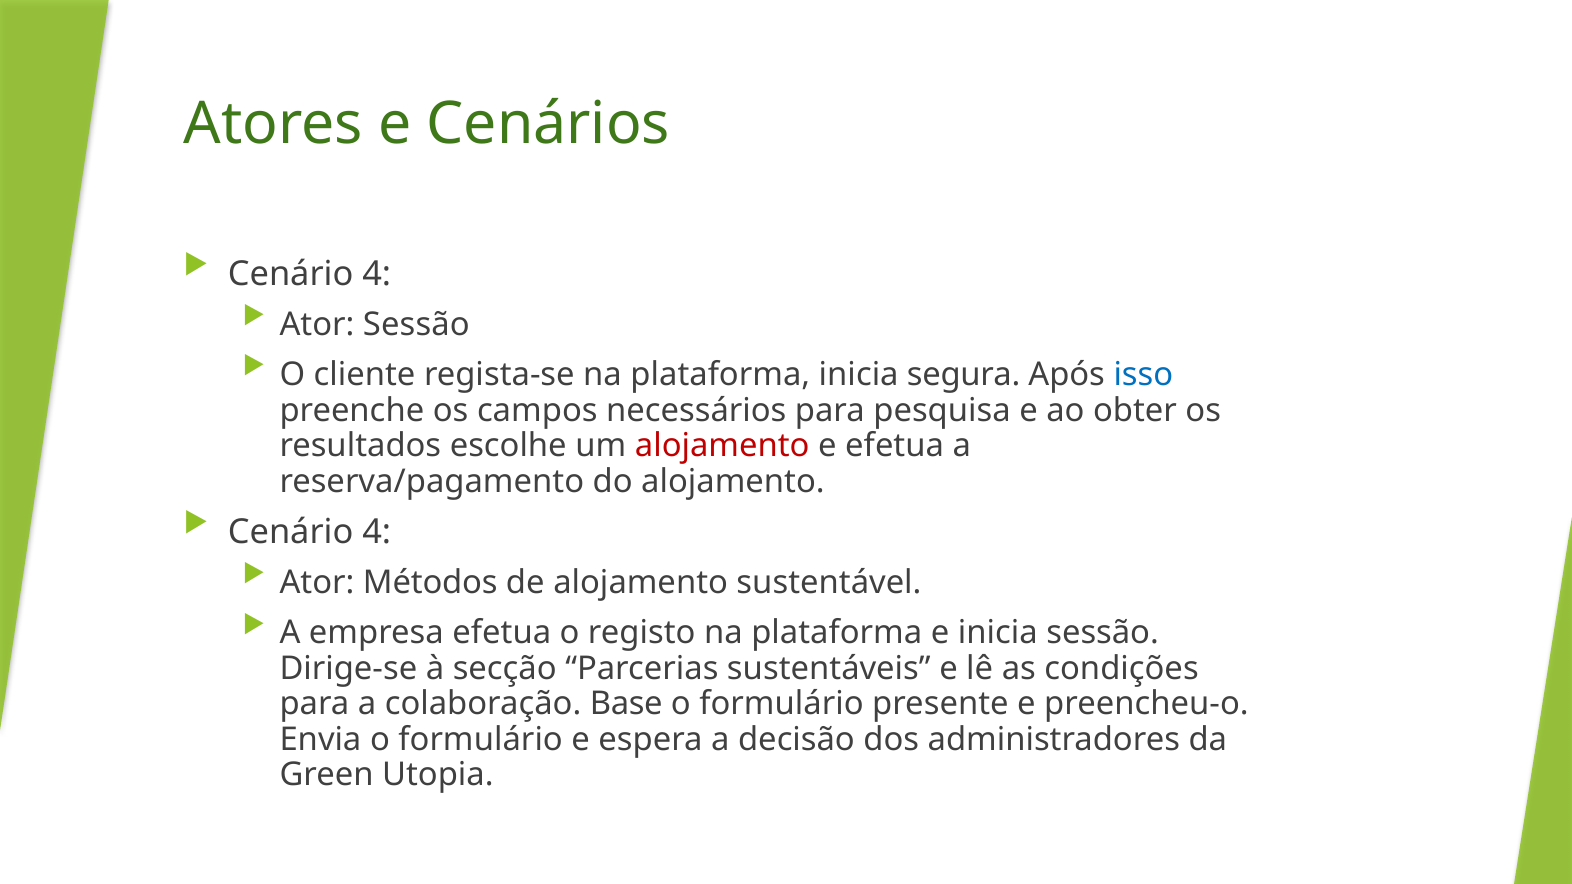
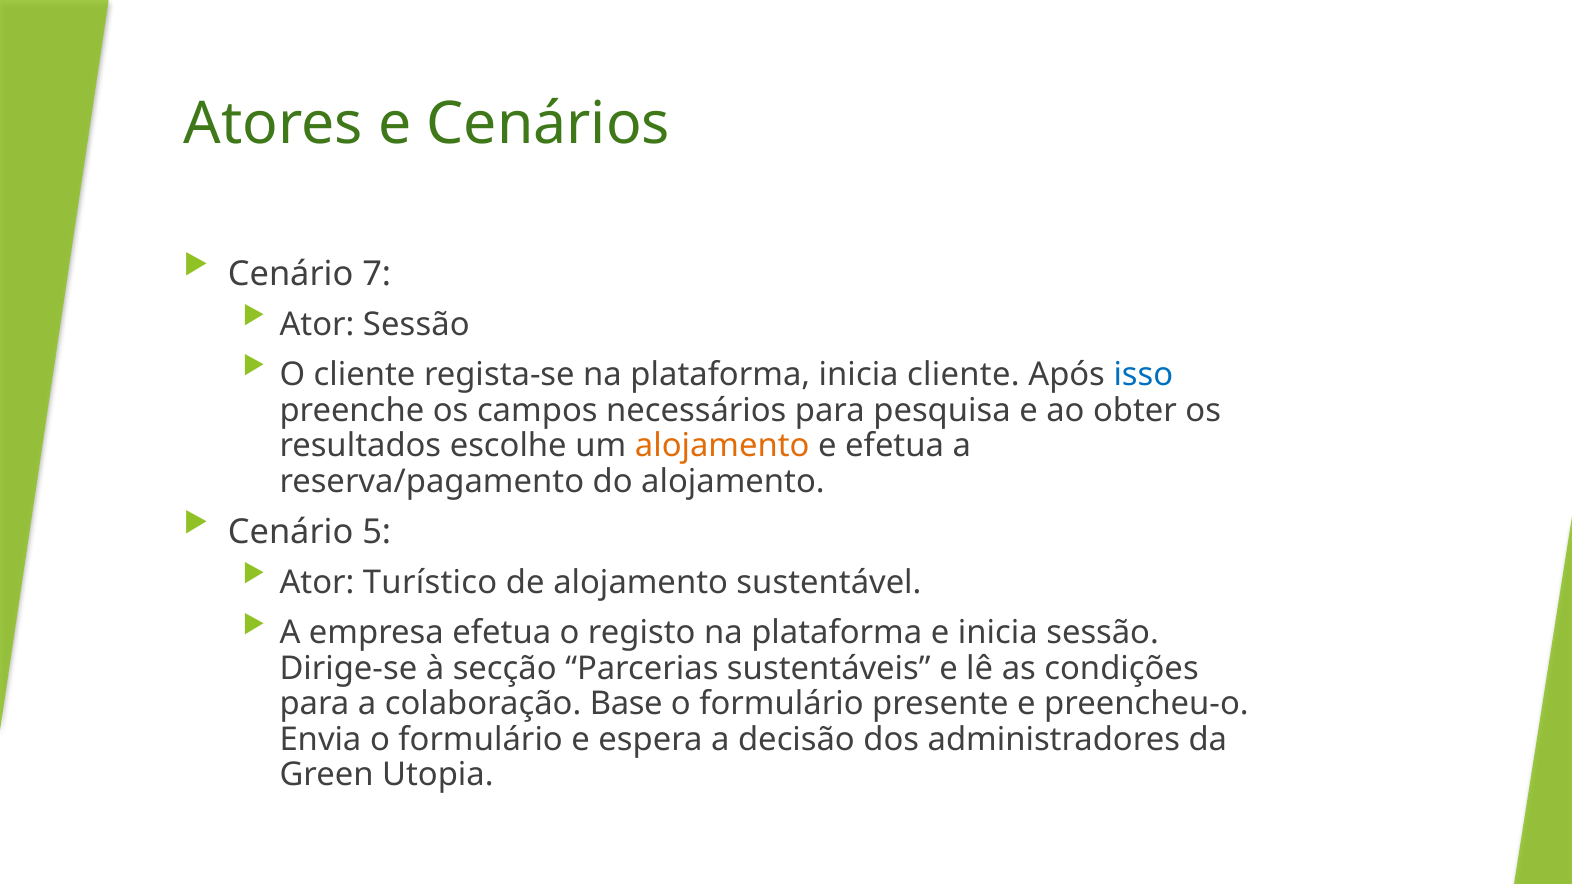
4: 4 -> 7 (377, 274)
inicia segura: segura -> cliente (963, 375)
alojamento colour: red -> orange (722, 446)
4: 4 -> 5 (377, 533)
Métodos: Métodos -> Turístico (430, 583)
